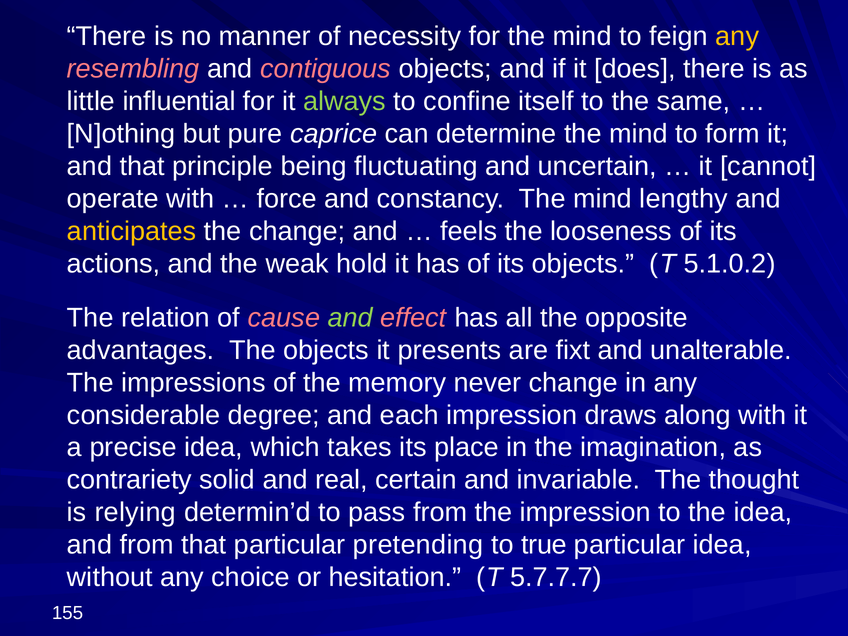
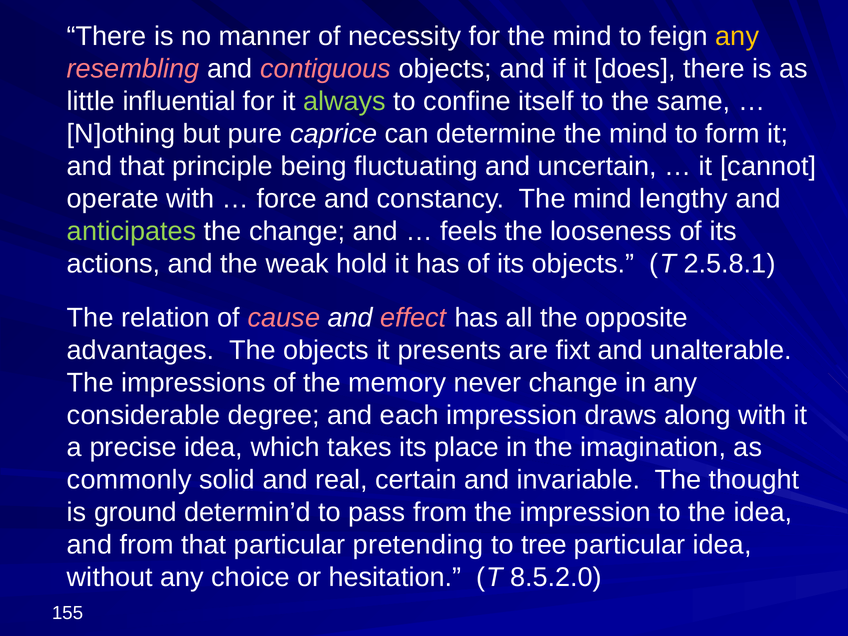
anticipates colour: yellow -> light green (132, 231)
5.1.0.2: 5.1.0.2 -> 2.5.8.1 (730, 264)
and colour: light green -> white (350, 318)
contrariety: contrariety -> commonly (129, 480)
relying: relying -> ground (136, 513)
true: true -> tree (544, 545)
5.7.7.7: 5.7.7.7 -> 8.5.2.0 (556, 577)
